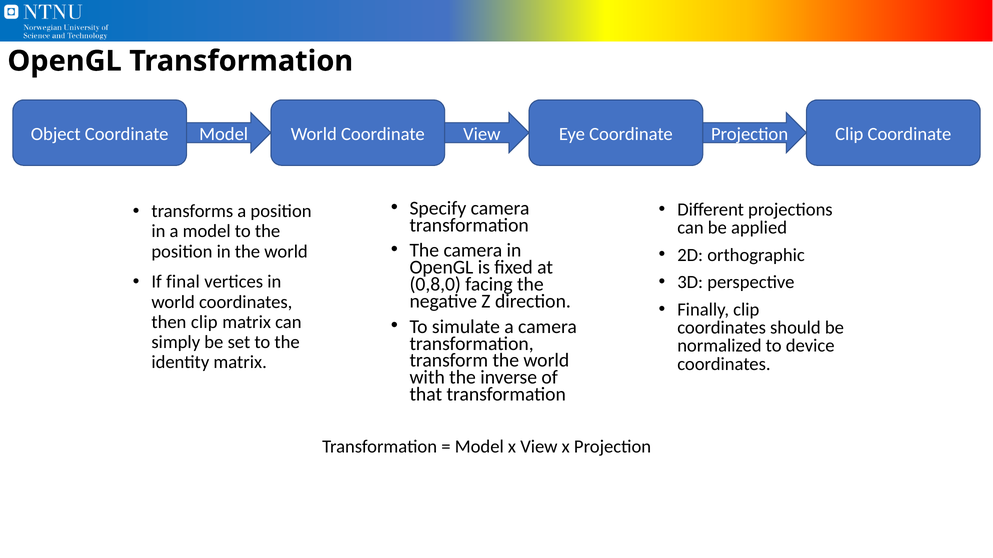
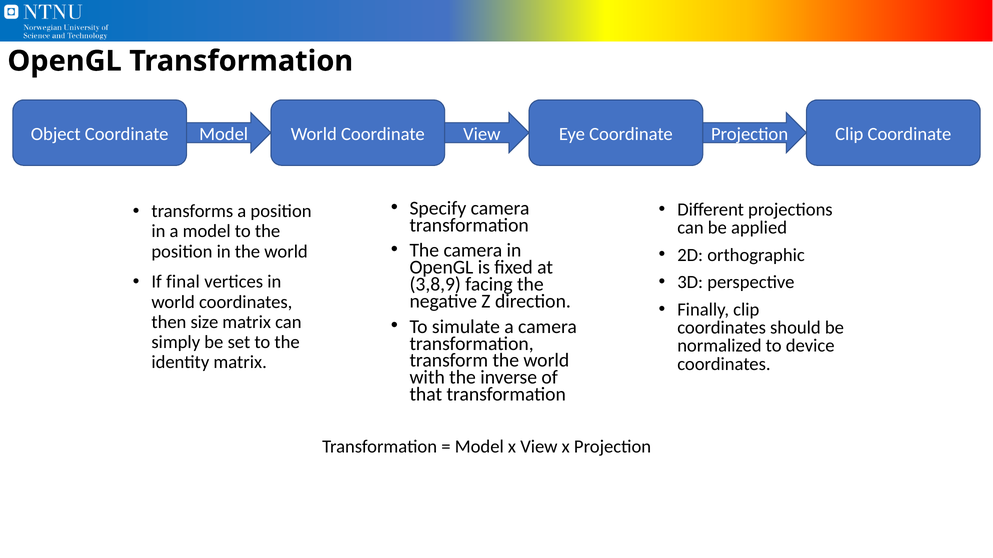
0,8,0: 0,8,0 -> 3,8,9 (435, 285)
then clip: clip -> size (204, 322)
